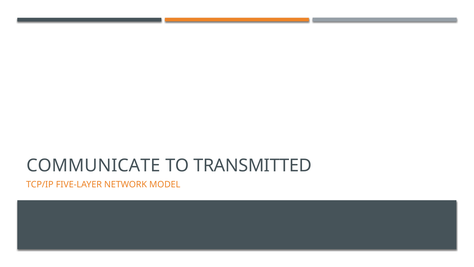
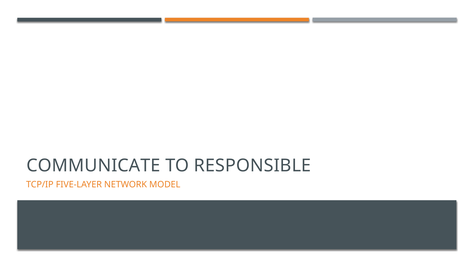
TRANSMITTED: TRANSMITTED -> RESPONSIBLE (252, 165)
